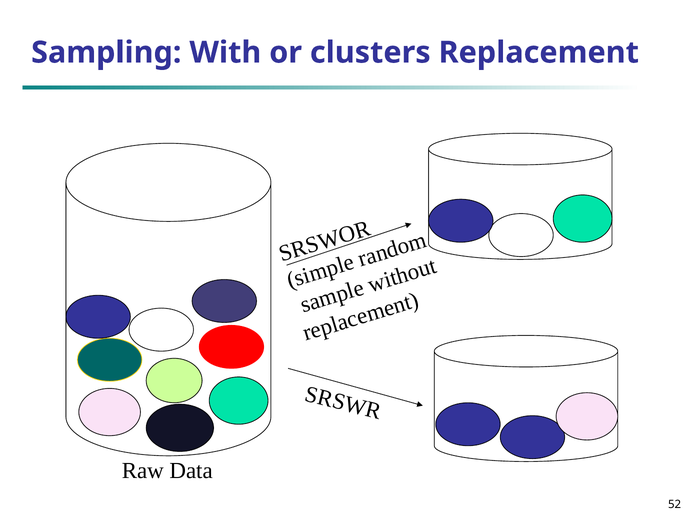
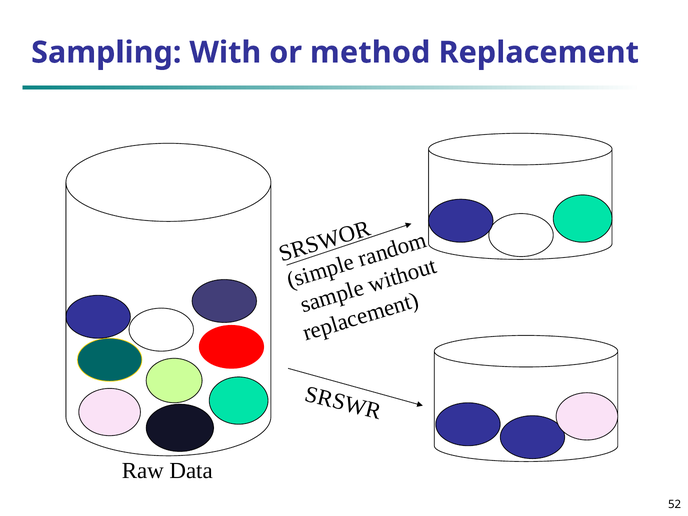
clusters: clusters -> method (370, 53)
